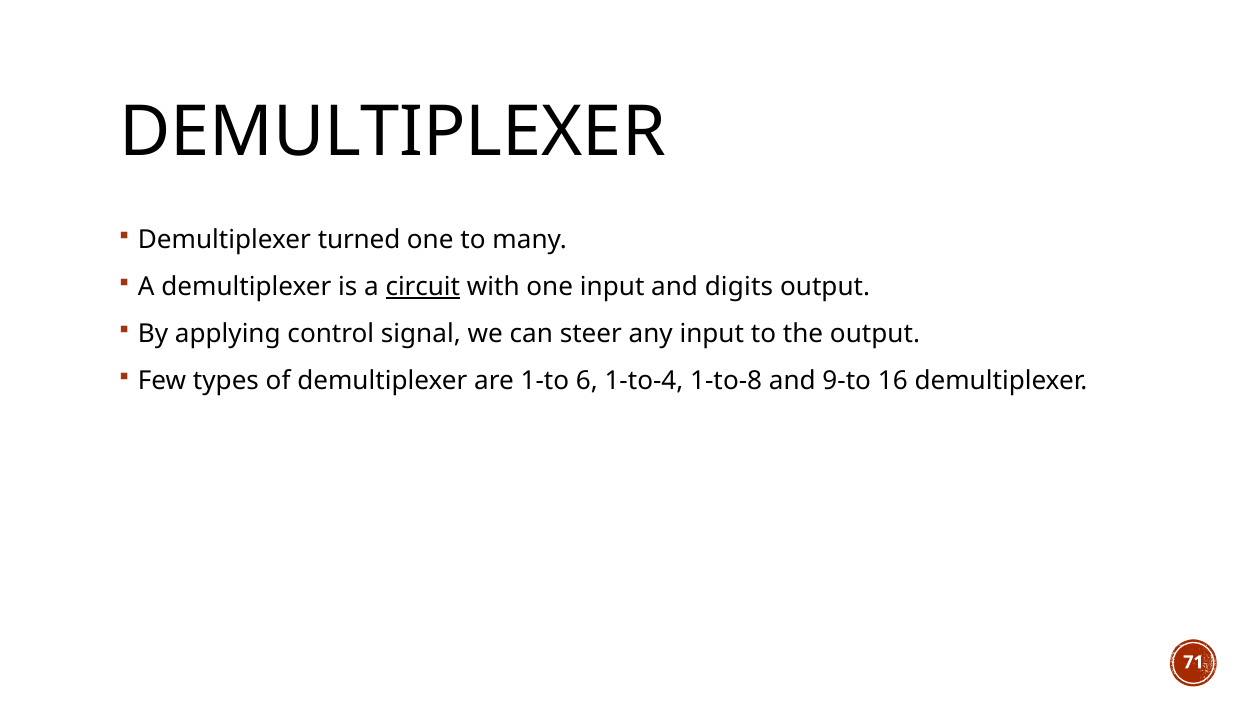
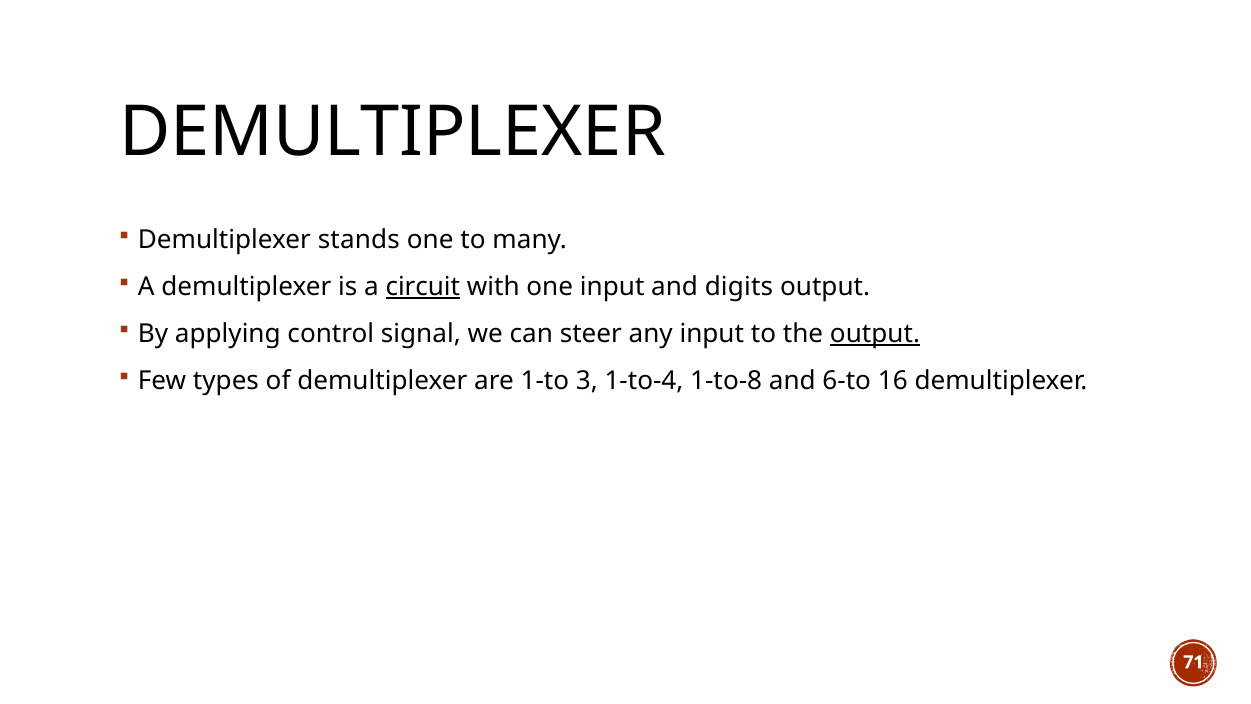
turned: turned -> stands (359, 240)
output underline: none -> present (875, 334)
6: 6 -> 3 (587, 381)
9-to: 9-to -> 6-to (847, 381)
